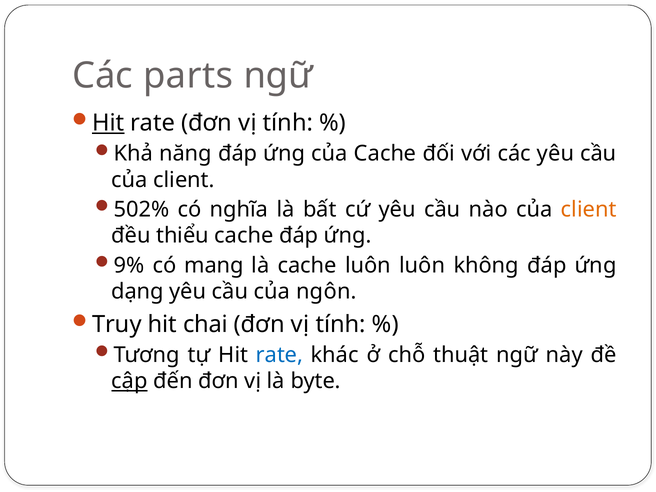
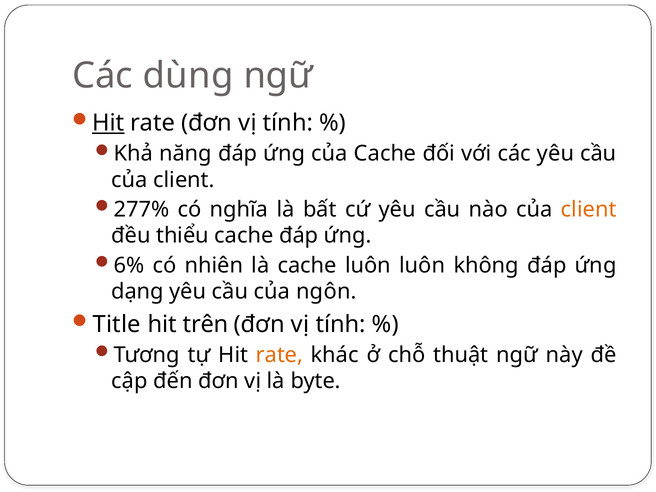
parts: parts -> dùng (188, 76)
502%: 502% -> 277% (141, 209)
9%: 9% -> 6% (129, 265)
mang: mang -> nhiên (214, 265)
Truy: Truy -> Title (117, 324)
chai: chai -> trên (205, 324)
rate colour: blue -> orange (279, 355)
cập underline: present -> none (130, 381)
